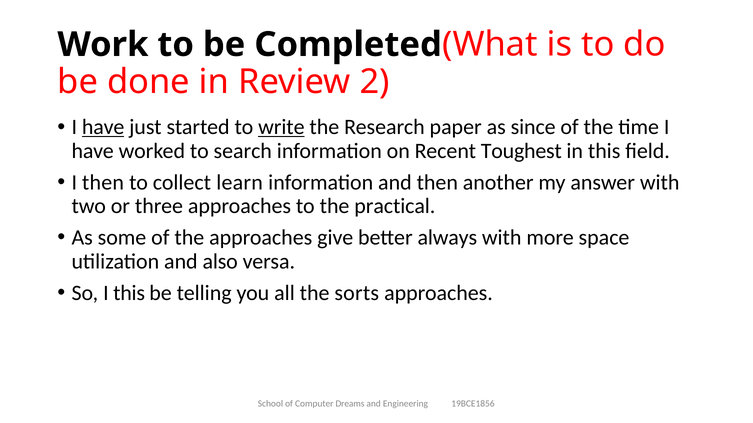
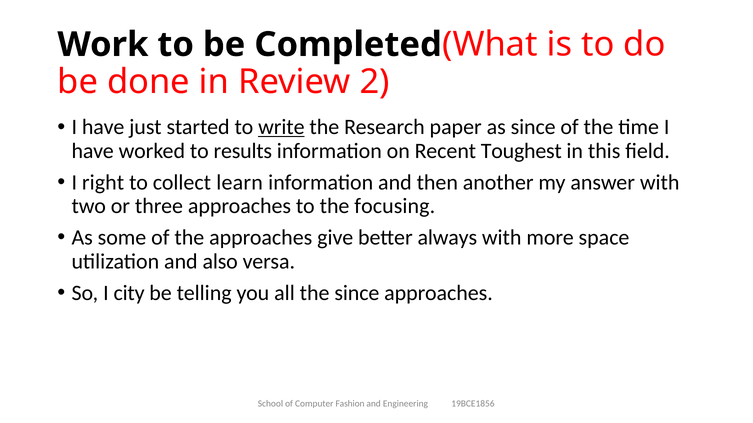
have underline: present -> none (103, 127)
search: search -> results (243, 151)
I then: then -> right (103, 183)
practical: practical -> focusing (395, 206)
I this: this -> city (129, 293)
the sorts: sorts -> since (357, 293)
Dreams: Dreams -> Fashion (350, 404)
